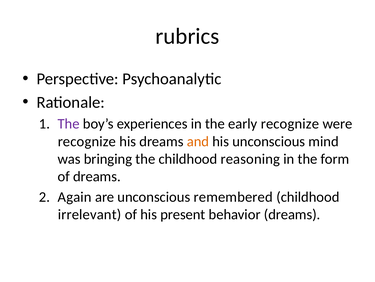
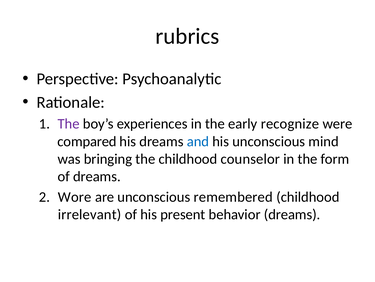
recognize: recognize -> compared (87, 141)
and colour: orange -> blue (198, 141)
reasoning: reasoning -> counselor (250, 159)
Again: Again -> Wore (75, 197)
